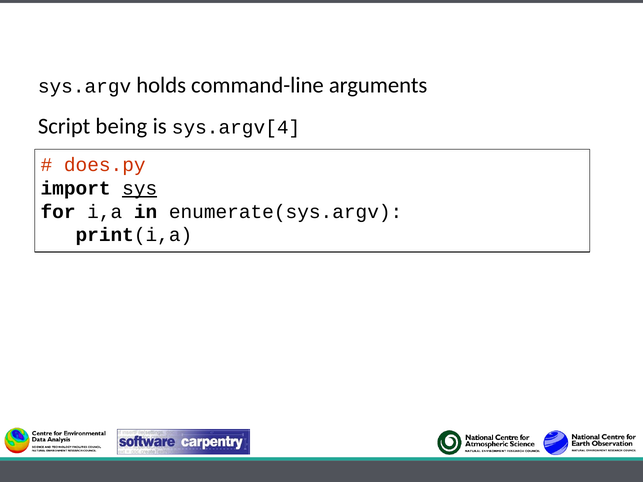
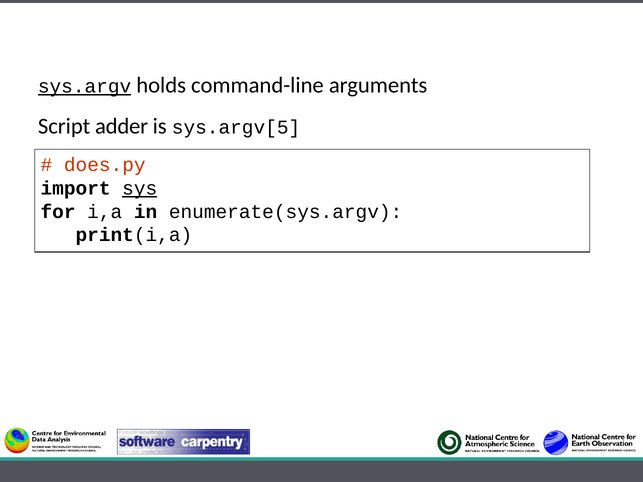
sys.argv underline: none -> present (85, 86)
being: being -> adder (122, 126)
sys.argv[4: sys.argv[4 -> sys.argv[5 (236, 127)
